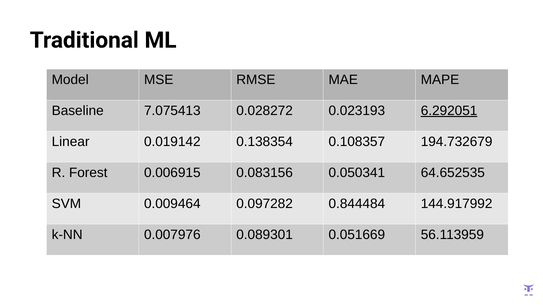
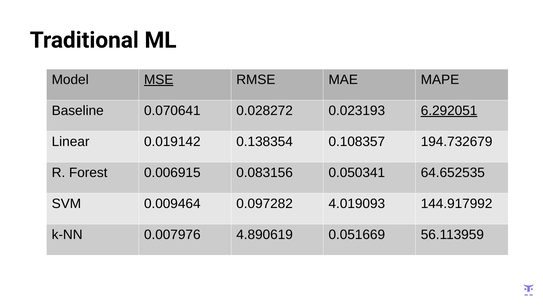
MSE underline: none -> present (159, 80)
7.075413: 7.075413 -> 0.070641 (172, 111)
0.844484: 0.844484 -> 4.019093 (357, 204)
0.089301: 0.089301 -> 4.890619 (265, 235)
